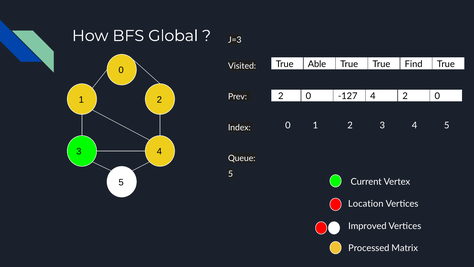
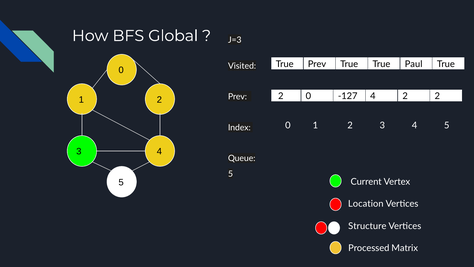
True Able: Able -> Prev (317, 64)
Find: Find -> Paul (414, 64)
0: 0 -> 2 (437, 96)
Improved: Improved -> Structure (367, 226)
